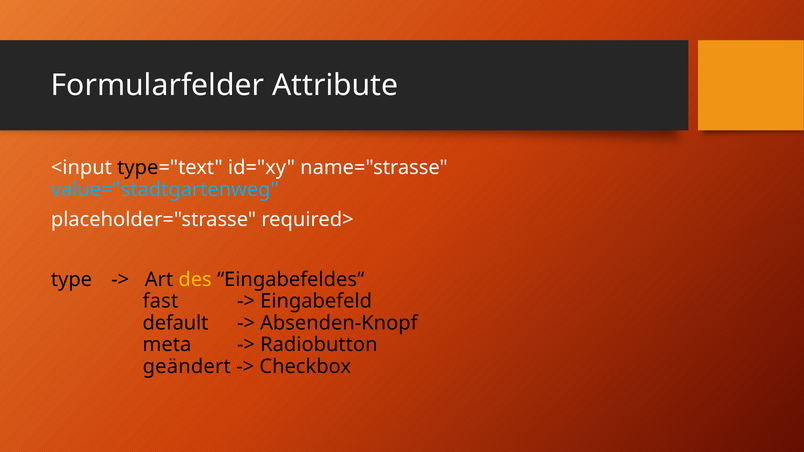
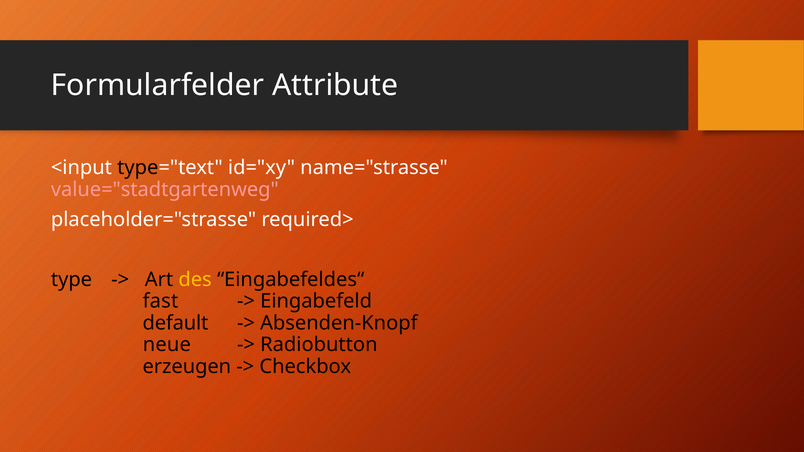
value="stadtgartenweg colour: light blue -> pink (165, 190)
meta: meta -> neue (167, 345)
geändert: geändert -> erzeugen (187, 367)
